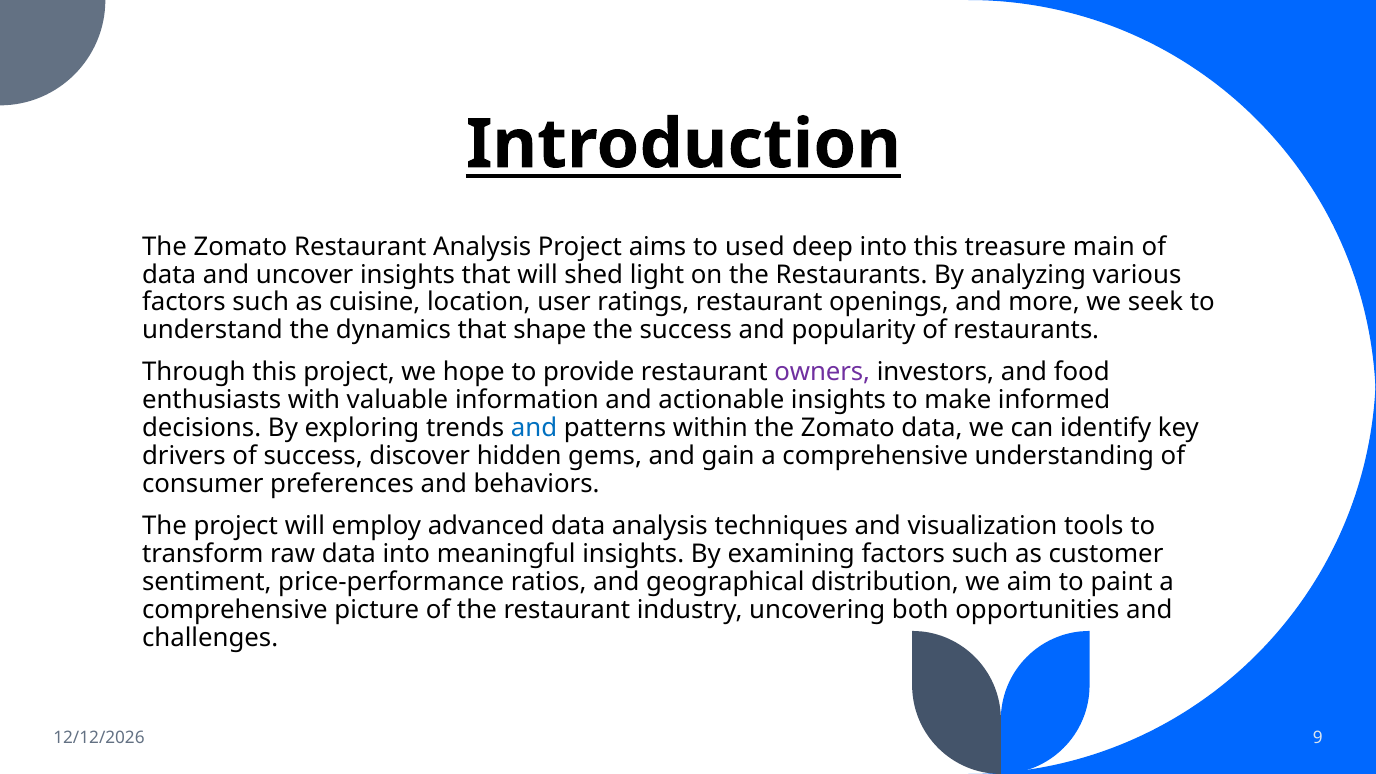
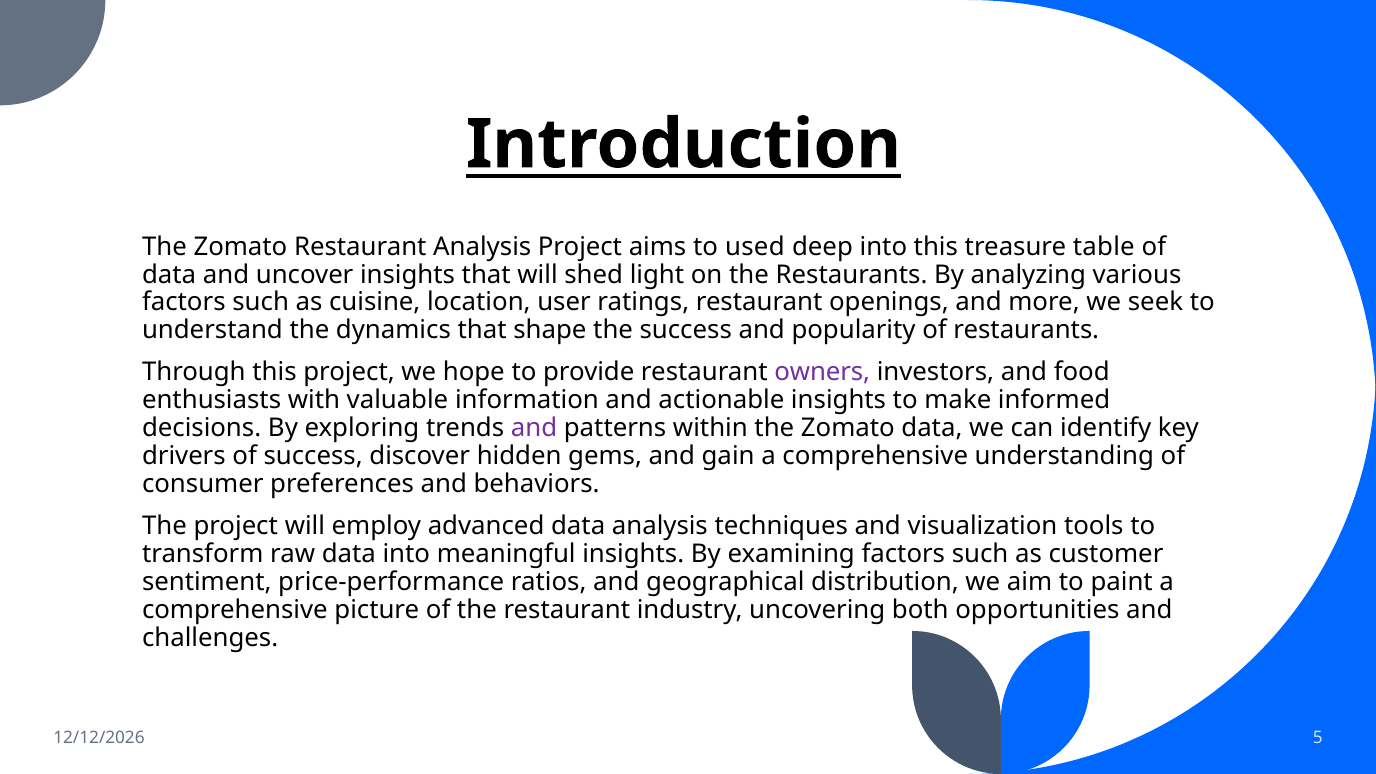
main: main -> table (1104, 247)
and colour: blue -> purple (534, 428)
9: 9 -> 5 (1318, 738)
